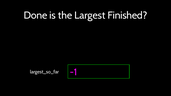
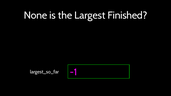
Done: Done -> None (35, 15)
